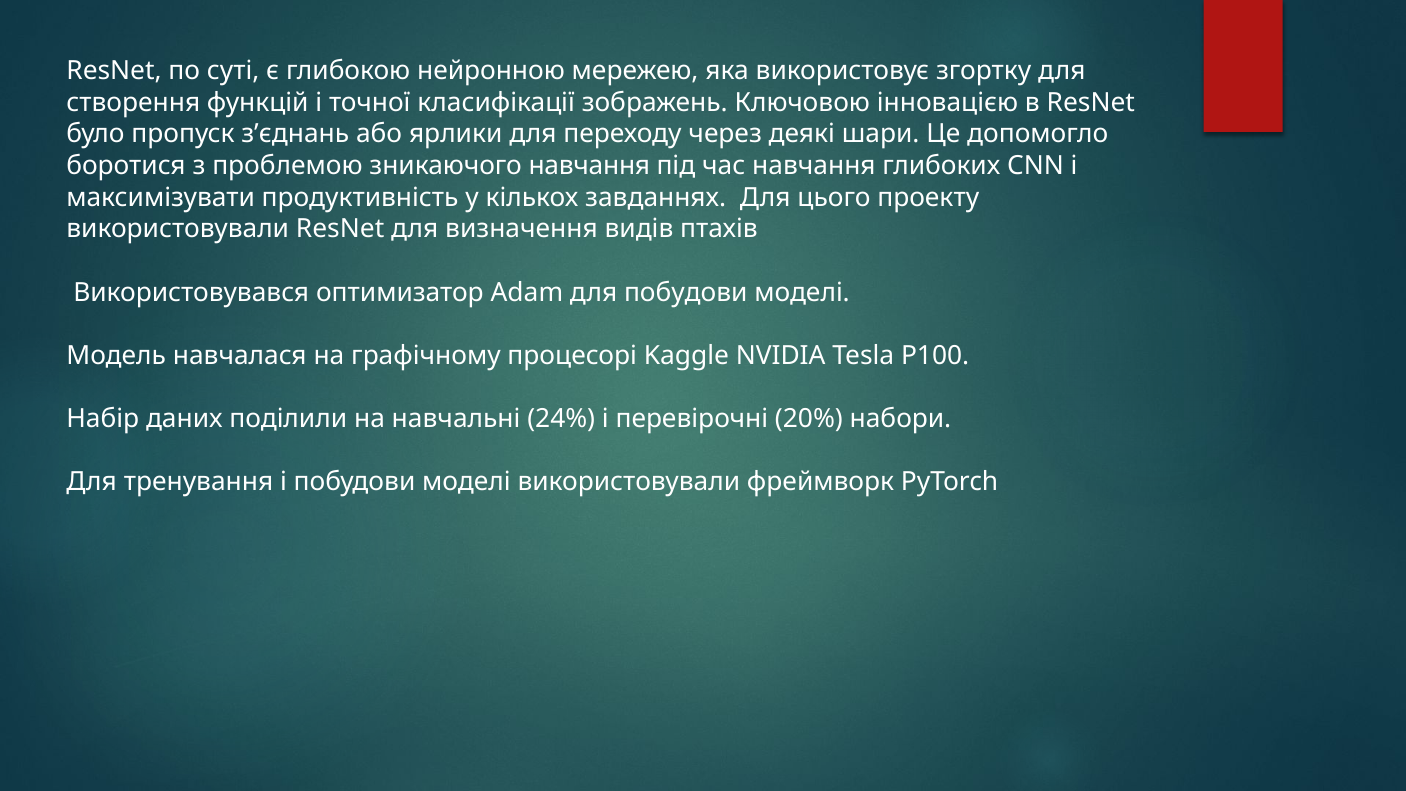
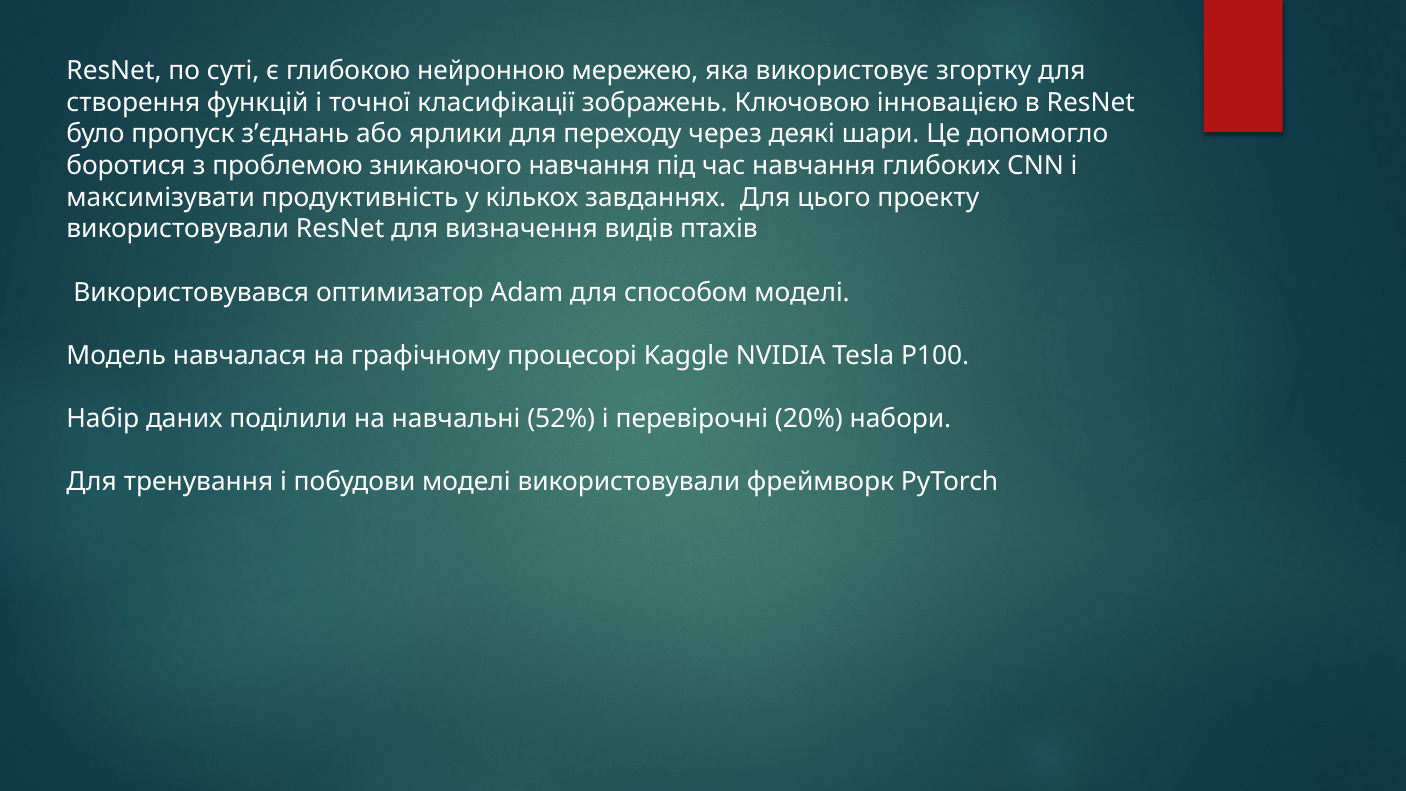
для побудови: побудови -> способом (686, 292)
24%: 24% -> 52% (561, 419)
